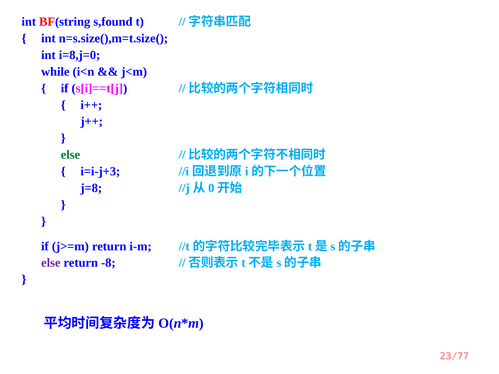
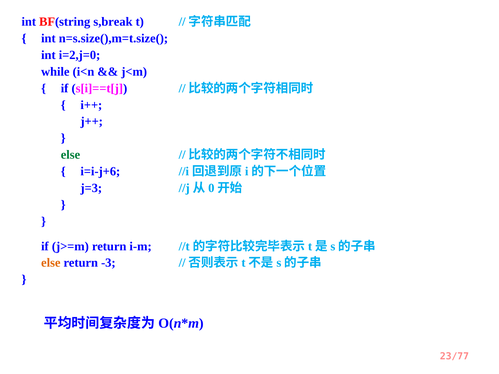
s,found: s,found -> s,break (113, 22)
i=8,j=0: i=8,j=0 -> i=2,j=0 (80, 55)
i=i-j+3: i=i-j+3 -> i=i-j+6 (100, 172)
j=8: j=8 -> j=3 (91, 188)
else colour: purple -> orange (51, 263)
-8: -8 -> -3 (108, 263)
